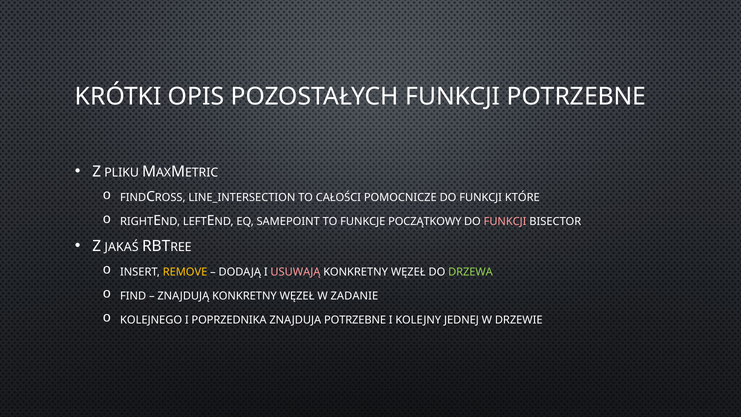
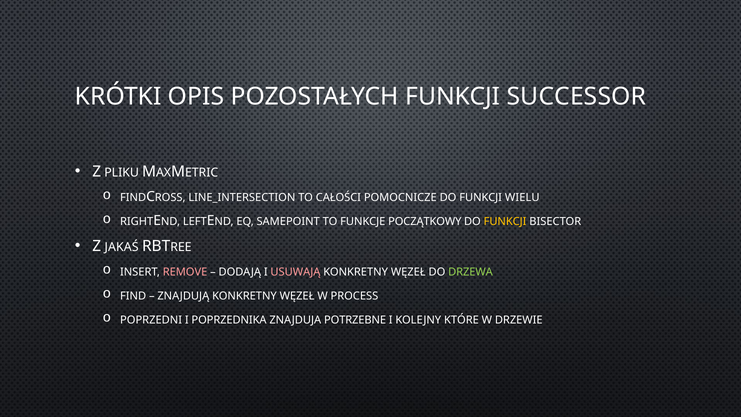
FUNKCJI POTRZEBNE: POTRZEBNE -> SUCCESSOR (576, 97)
KTÓRE: KTÓRE -> WIELU (522, 197)
FUNKCJI colour: pink -> yellow (505, 222)
REMOVE colour: yellow -> pink (185, 272)
ZADANIE: ZADANIE -> PROCESS (354, 296)
KOLEJNEGO: KOLEJNEGO -> POPRZEDNI (151, 320)
JEDNEJ: JEDNEJ -> KTÓRE (461, 320)
